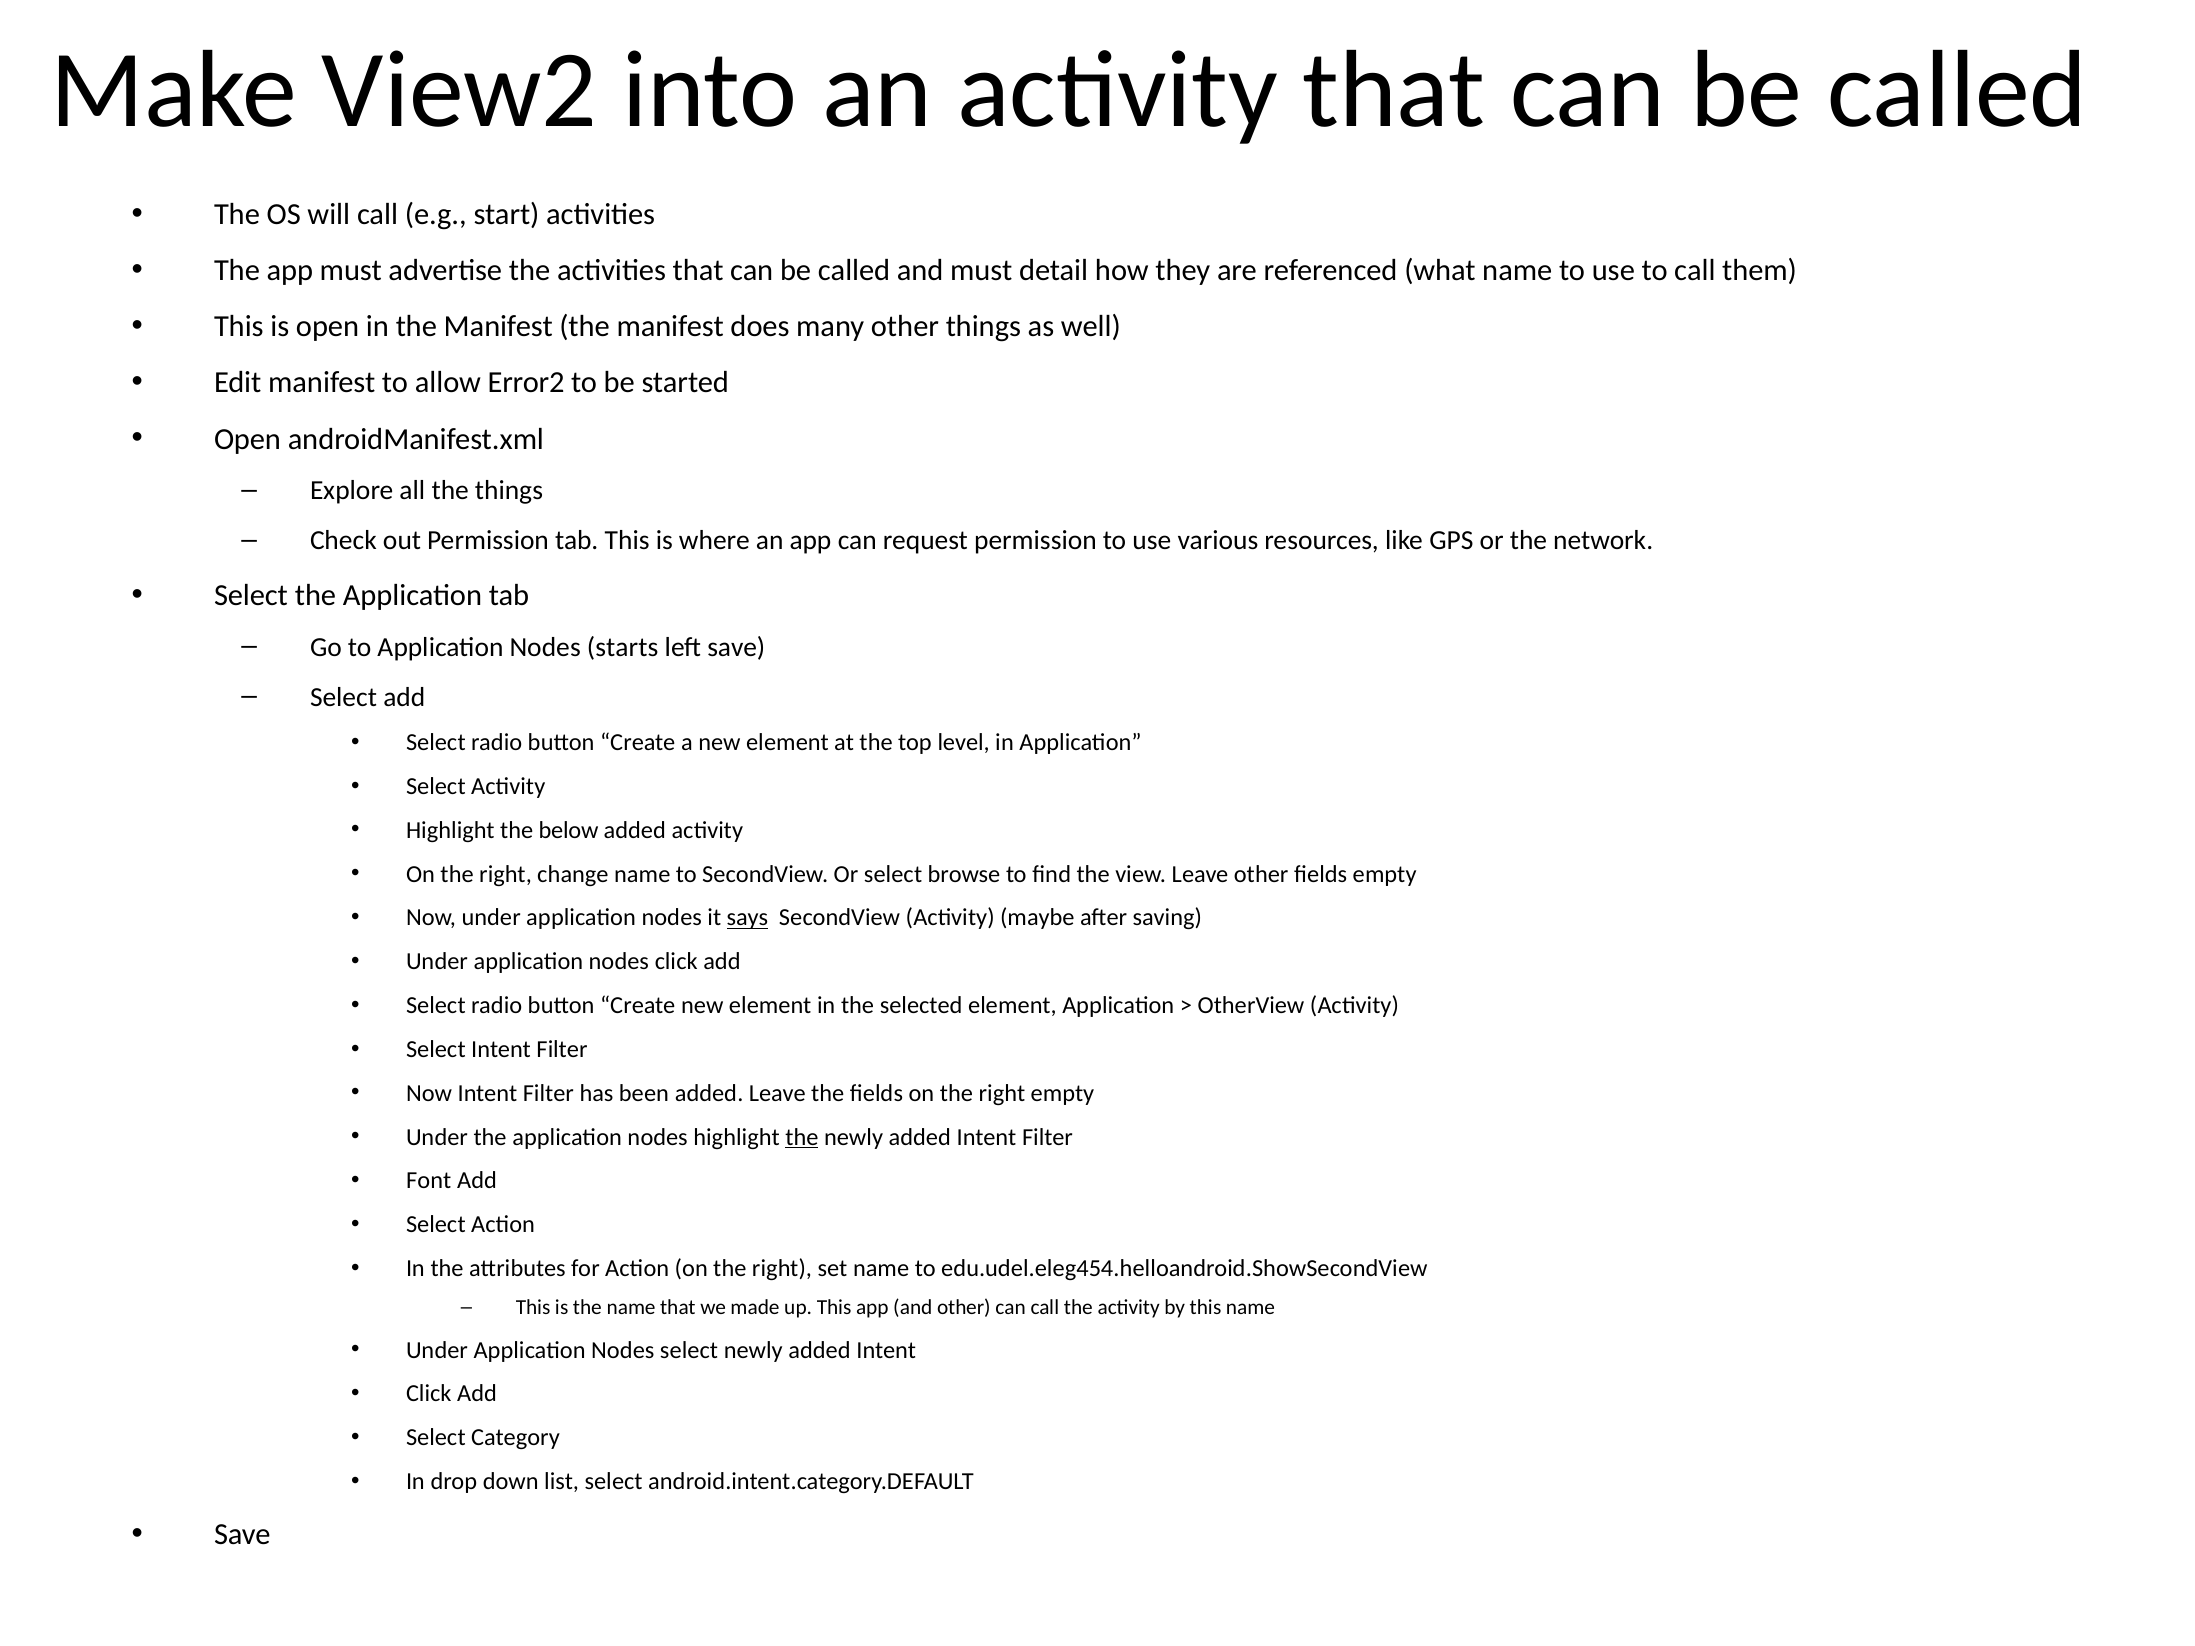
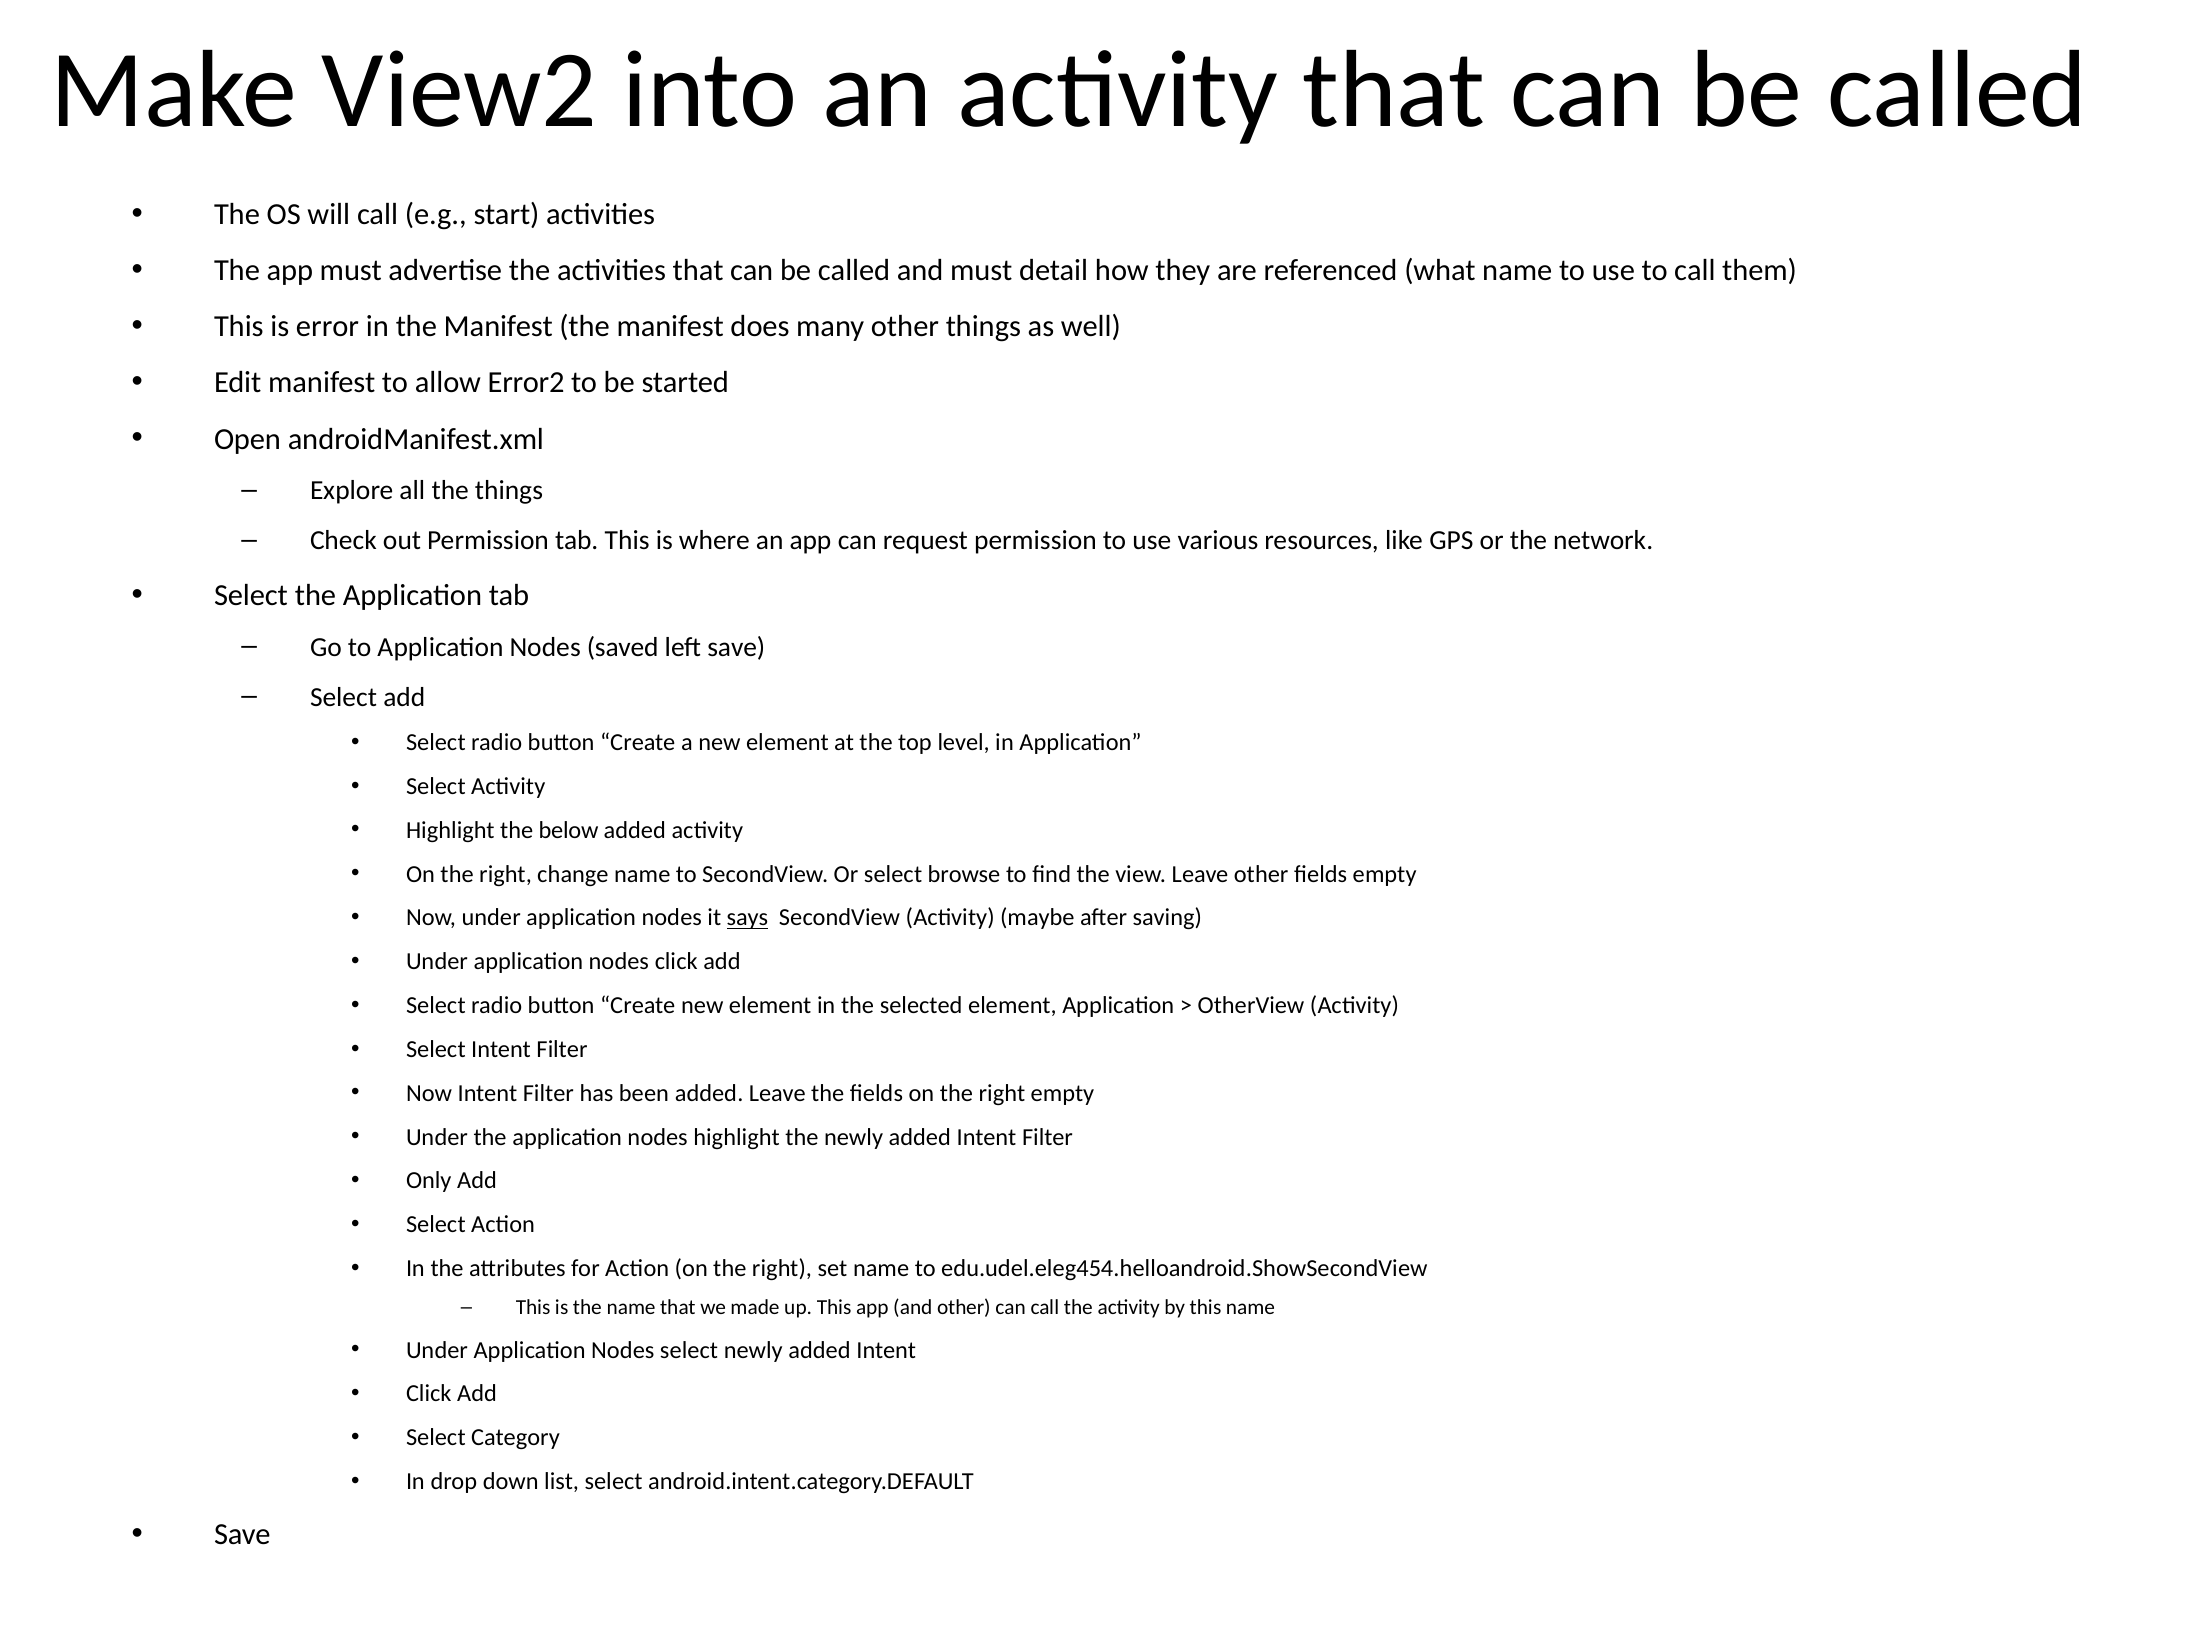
is open: open -> error (328, 327)
starts: starts -> saved (623, 647)
the underline: present -> none (802, 1137)
Font: Font -> Only (429, 1181)
